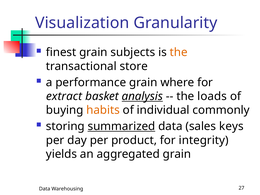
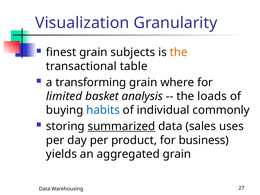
store: store -> table (134, 66)
performance: performance -> transforming (91, 82)
extract: extract -> limited (64, 96)
analysis underline: present -> none (142, 96)
habits colour: orange -> blue (103, 110)
keys: keys -> uses (231, 126)
integrity: integrity -> business (204, 140)
